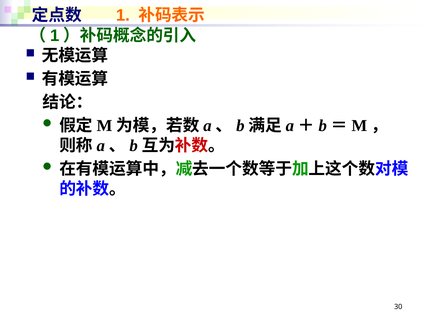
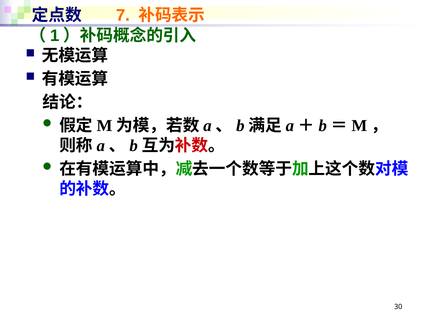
1: 1 -> 7 (123, 15)
